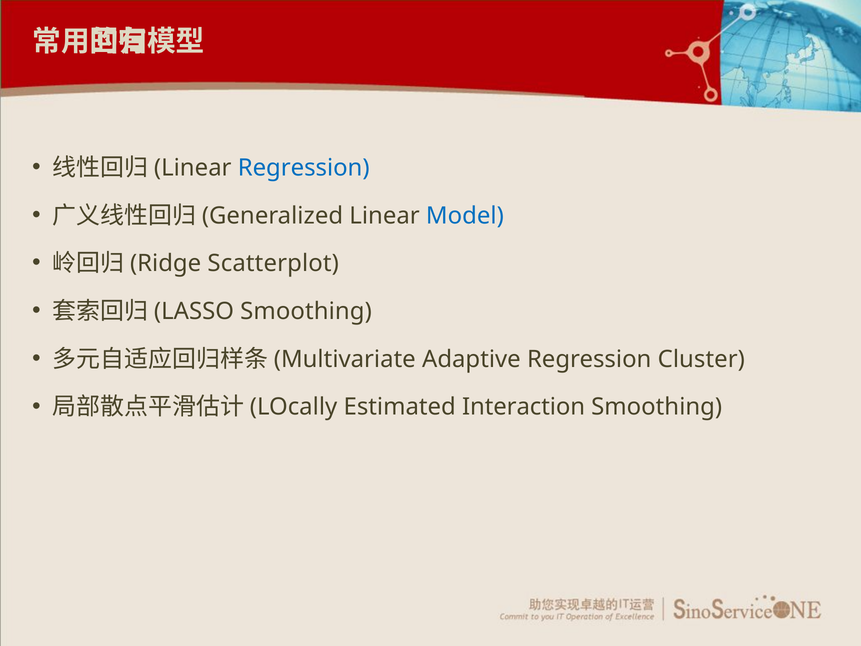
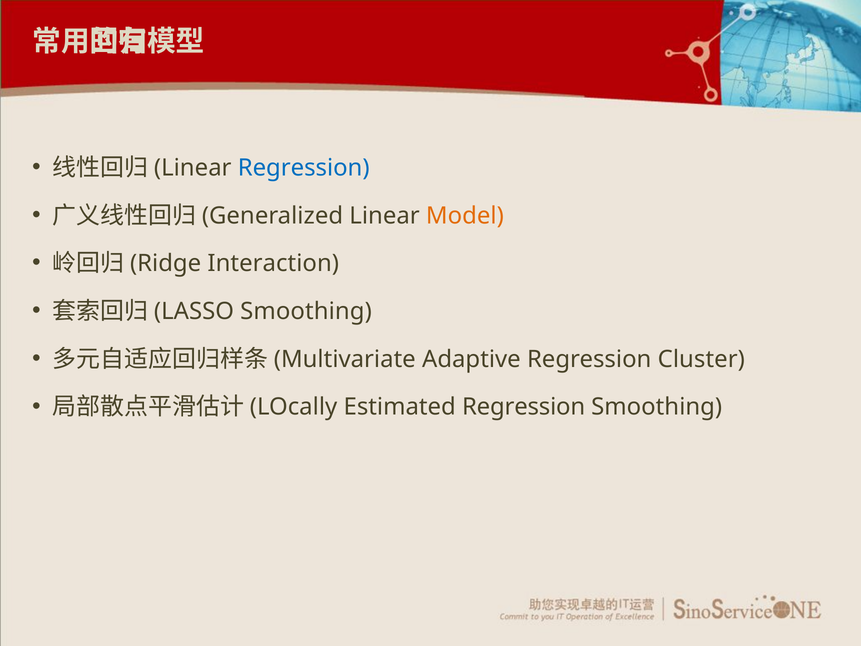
Model colour: blue -> orange (465, 216)
Scatterplot: Scatterplot -> Interaction (273, 263)
Estimated Interaction: Interaction -> Regression (524, 407)
